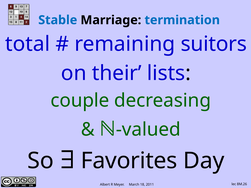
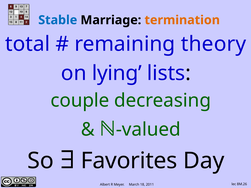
termination colour: blue -> orange (182, 20)
suitors: suitors -> theory (214, 44)
their: their -> lying (117, 73)
